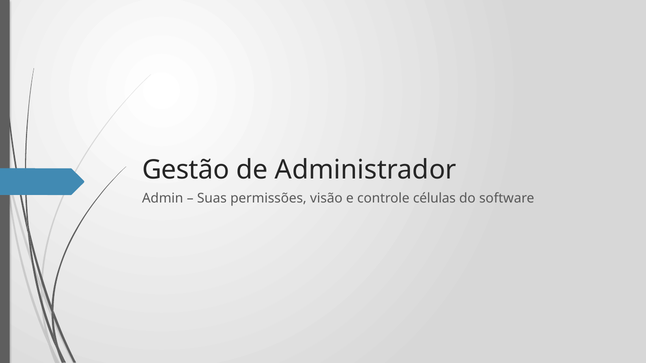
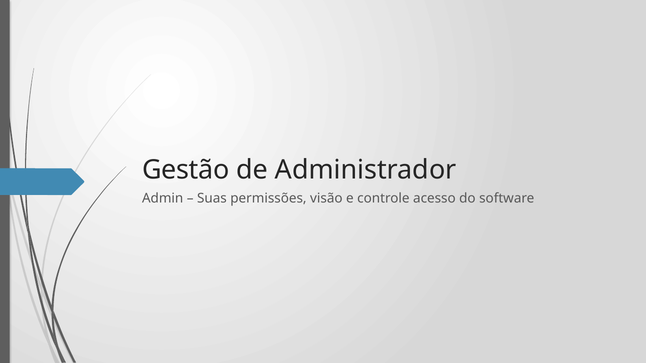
células: células -> acesso (434, 198)
